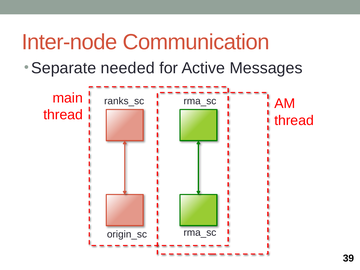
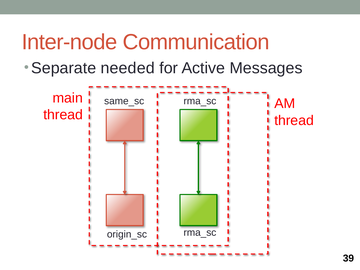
ranks_sc: ranks_sc -> same_sc (124, 101)
